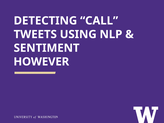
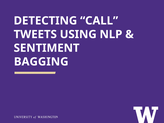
HOWEVER: HOWEVER -> BAGGING (41, 62)
